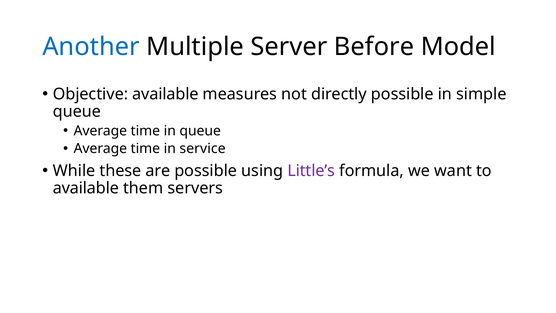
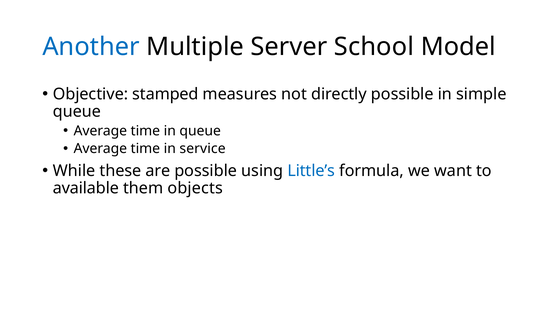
Before: Before -> School (374, 47)
Objective available: available -> stamped (165, 94)
Little’s colour: purple -> blue (311, 171)
servers: servers -> objects (195, 188)
